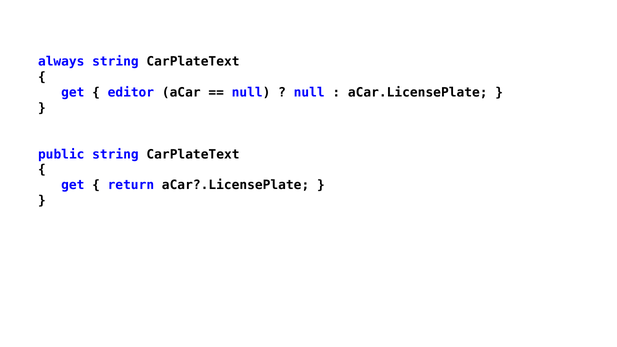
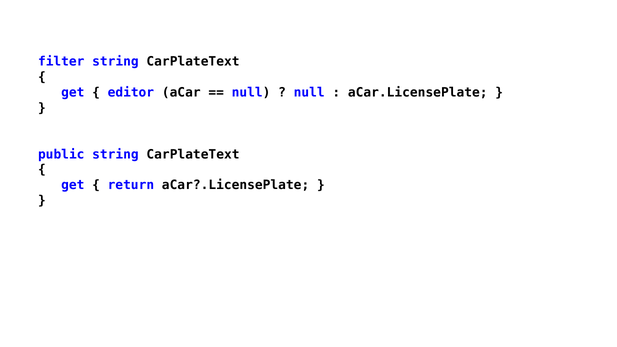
always: always -> filter (61, 62)
